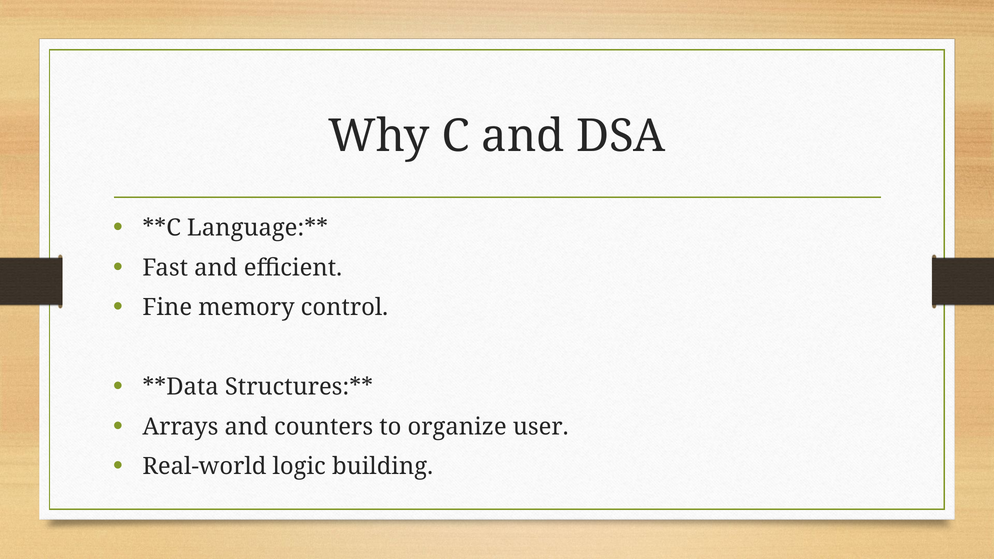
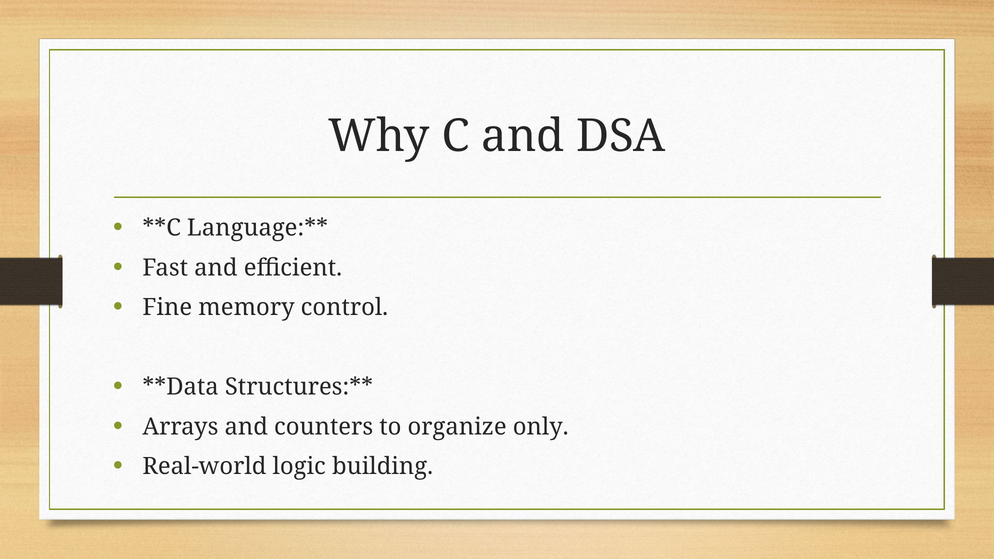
user: user -> only (541, 427)
